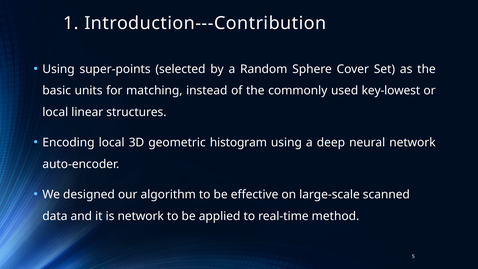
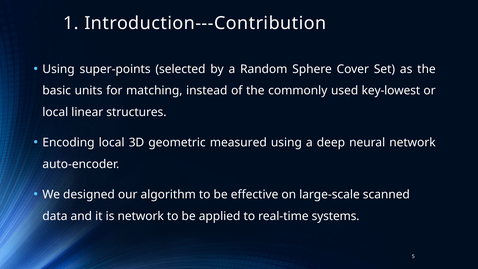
histogram: histogram -> measured (238, 143)
method: method -> systems (336, 216)
